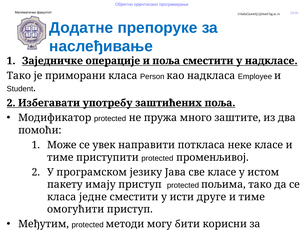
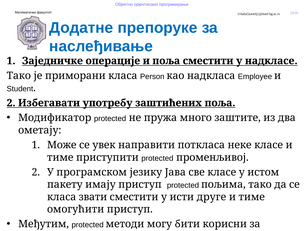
помоћи: помоћи -> ометају (40, 130)
једне: једне -> звати (93, 197)
